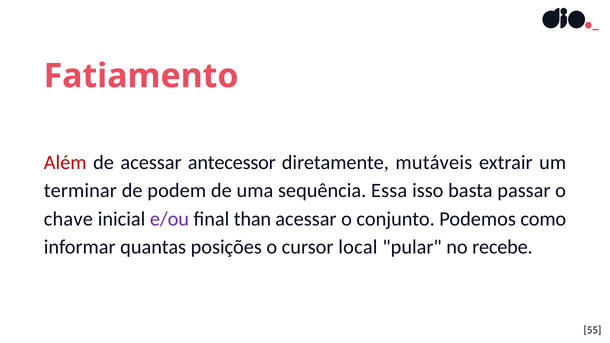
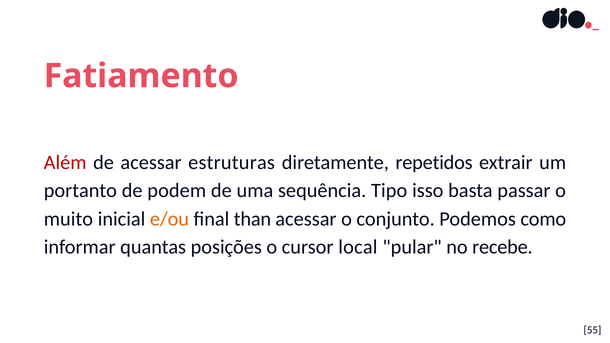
antecessor: antecessor -> estruturas (232, 163)
mutáveis: mutáveis -> repetidos (434, 163)
terminar: terminar -> portanto (80, 191)
Essa: Essa -> Tipo (389, 191)
chave: chave -> muito (68, 219)
e/ou colour: purple -> orange (169, 219)
